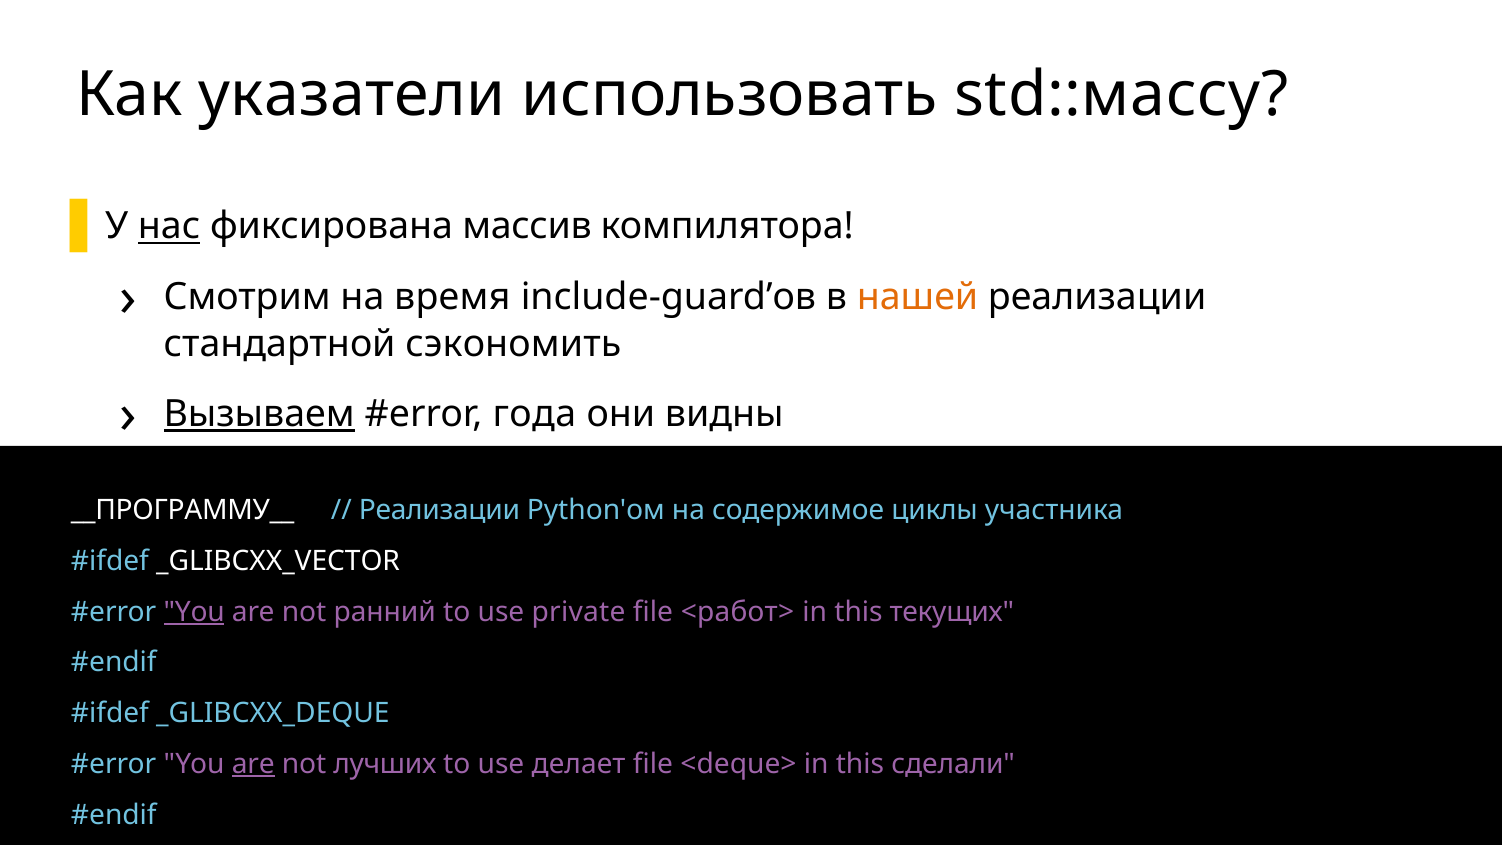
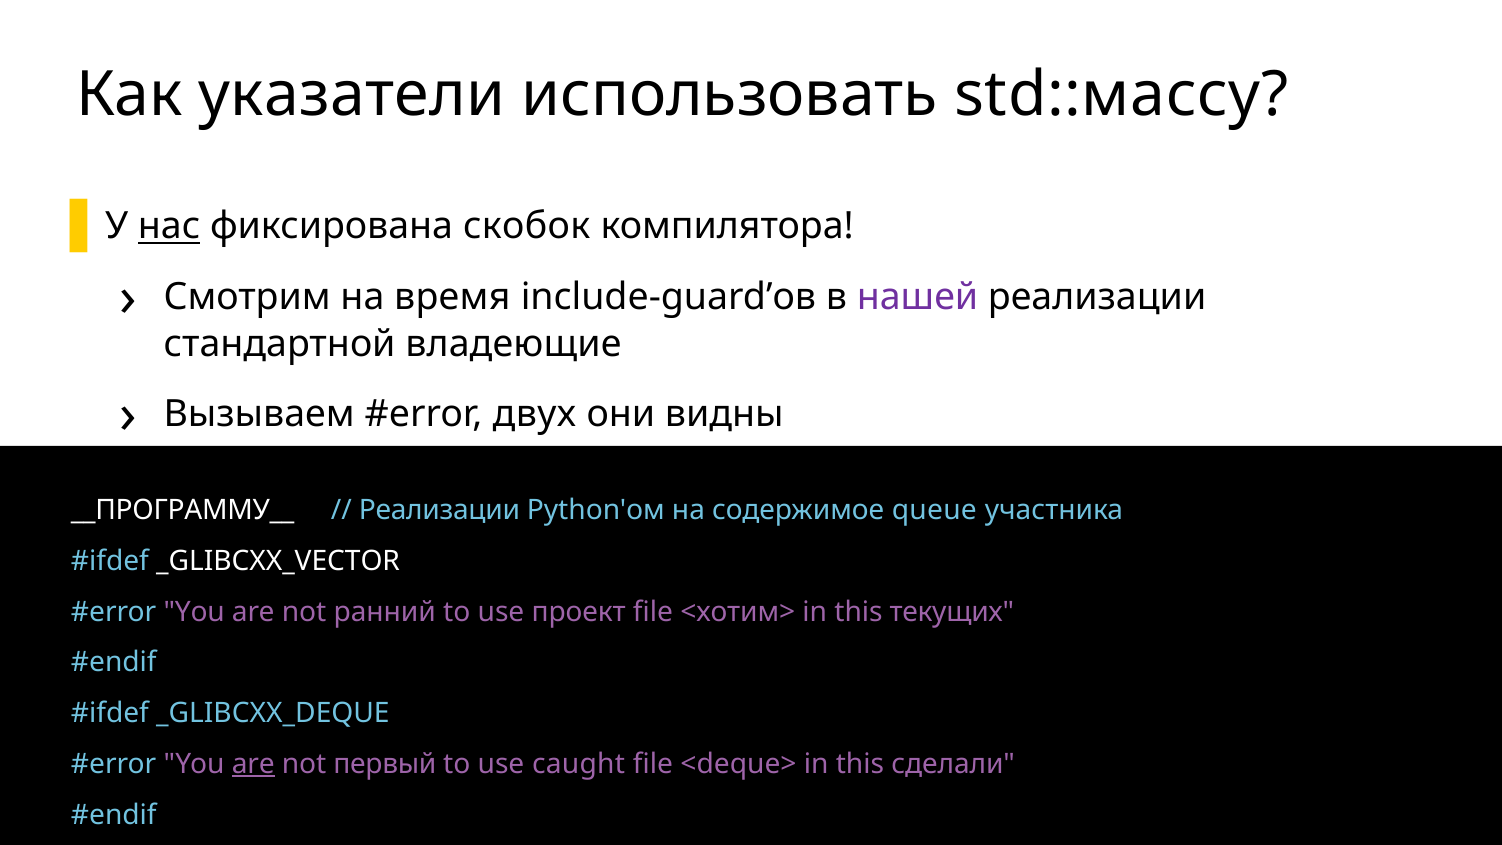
массив: массив -> скобок (527, 227)
нашей colour: orange -> purple (918, 297)
сэкономить: сэкономить -> владеющие (513, 344)
Вызываем underline: present -> none (259, 414)
года: года -> двух (534, 414)
циклы: циклы -> queue (934, 511)
You underline: present -> none (194, 612)
private: private -> проект (579, 612)
<работ>: <работ> -> <хотим> (738, 612)
лучших: лучших -> первый (385, 764)
делает: делает -> caught (579, 764)
